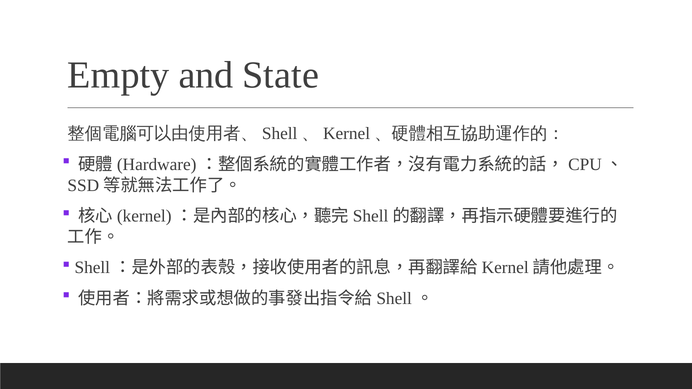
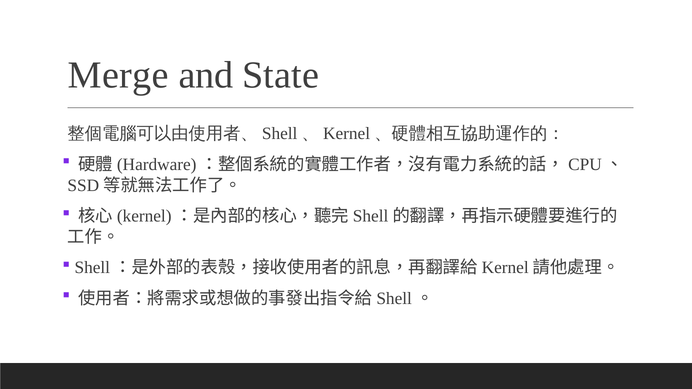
Empty: Empty -> Merge (118, 75)
